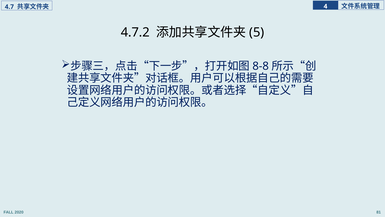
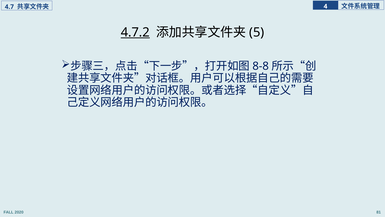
4.7.2 underline: none -> present (135, 32)
